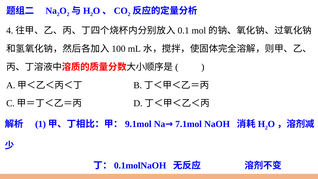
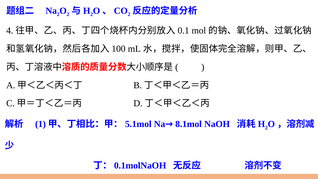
9.1mol: 9.1mol -> 5.1mol (138, 124)
7.1mol: 7.1mol -> 8.1mol (189, 124)
